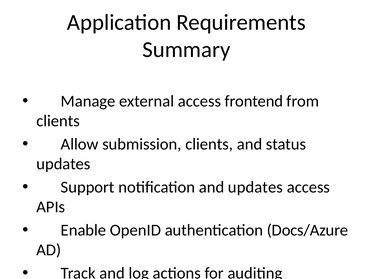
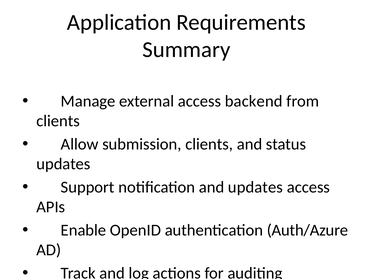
frontend: frontend -> backend (254, 101)
Docs/Azure: Docs/Azure -> Auth/Azure (307, 231)
